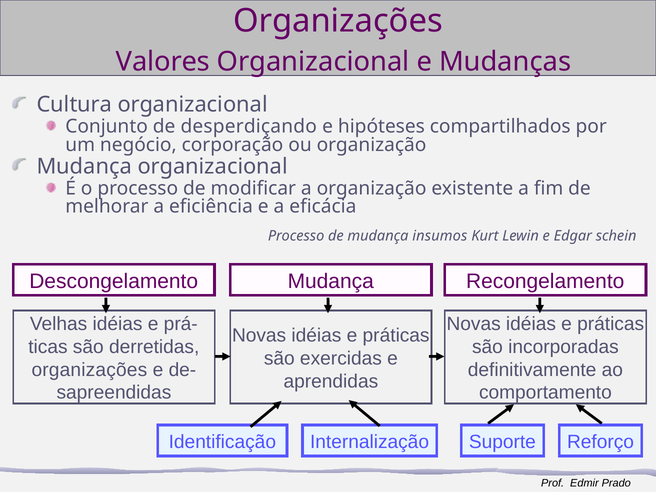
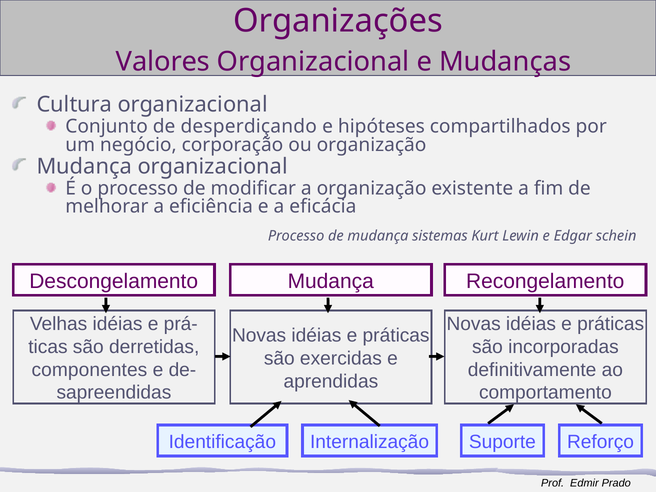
insumos: insumos -> sistemas (440, 236)
organizações: organizações -> componentes (89, 370)
